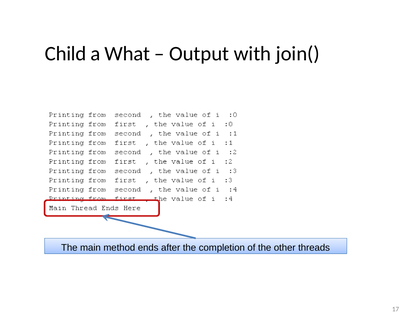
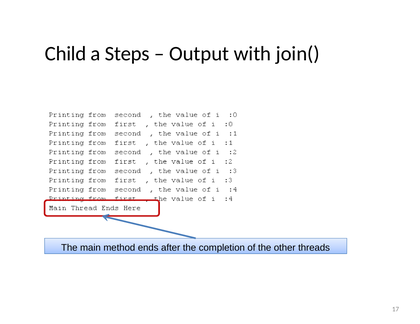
What: What -> Steps (127, 54)
